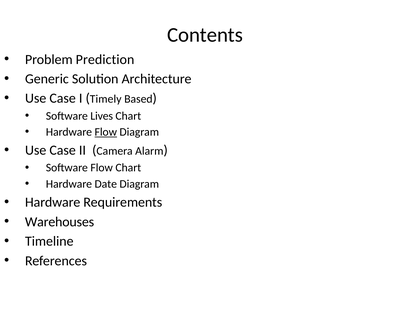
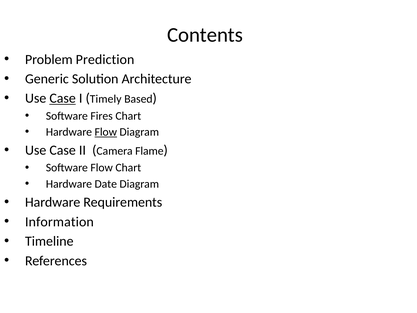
Case underline: none -> present (63, 98)
Lives: Lives -> Fires (102, 116)
Alarm: Alarm -> Flame (149, 151)
Warehouses: Warehouses -> Information (59, 222)
